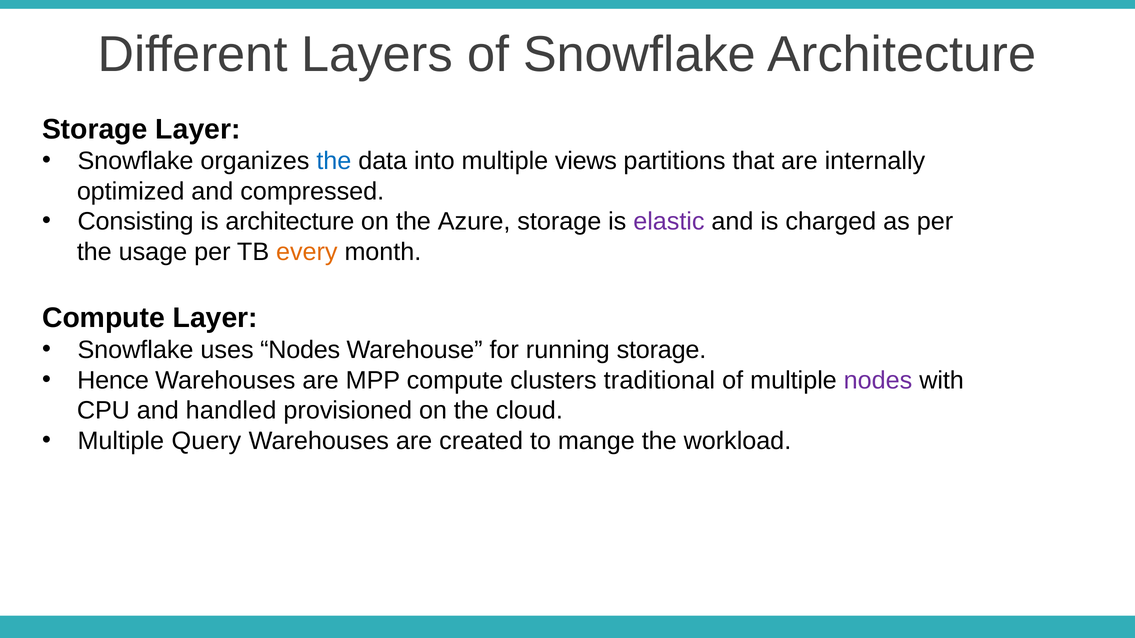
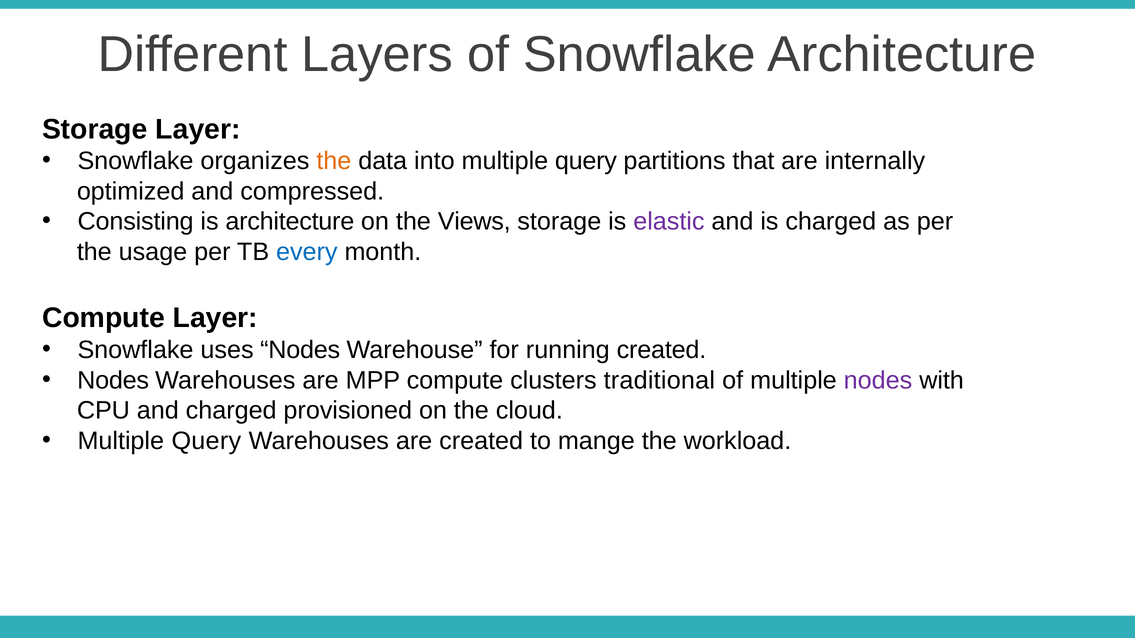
the colour: blue -> orange (334, 161)
into multiple views: views -> query (586, 161)
Azure: Azure -> Views (474, 222)
every colour: orange -> blue (307, 252)
running storage: storage -> created (661, 350)
Hence: Hence -> Nodes (113, 381)
and handled: handled -> charged (231, 411)
